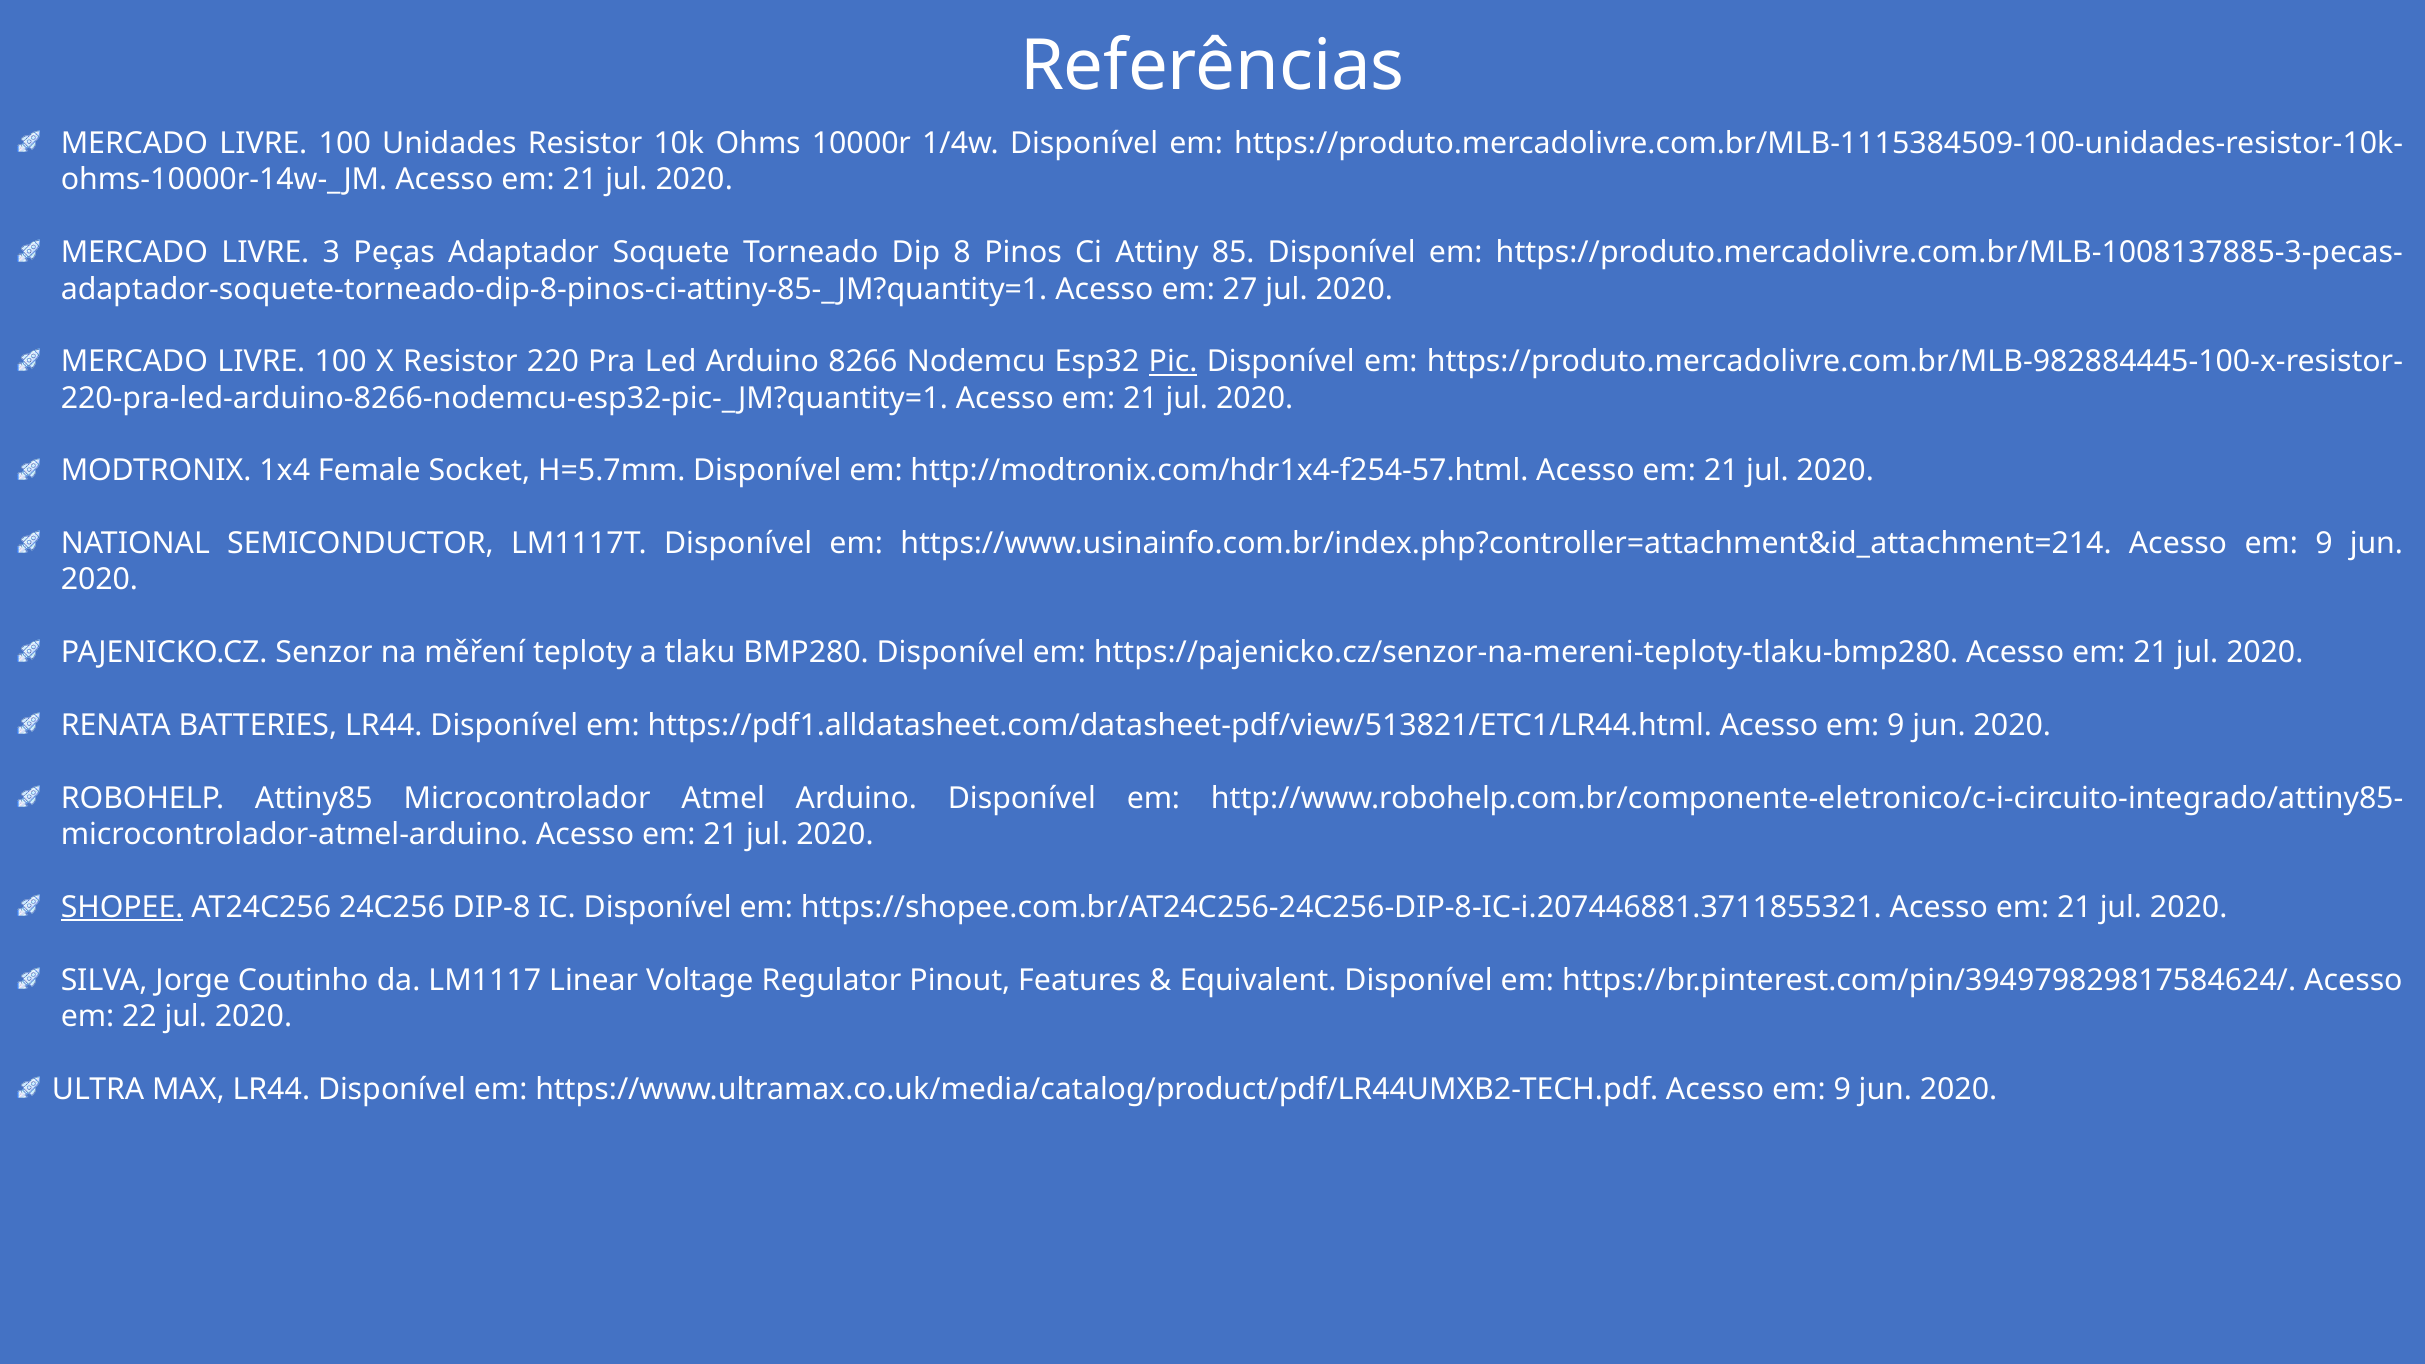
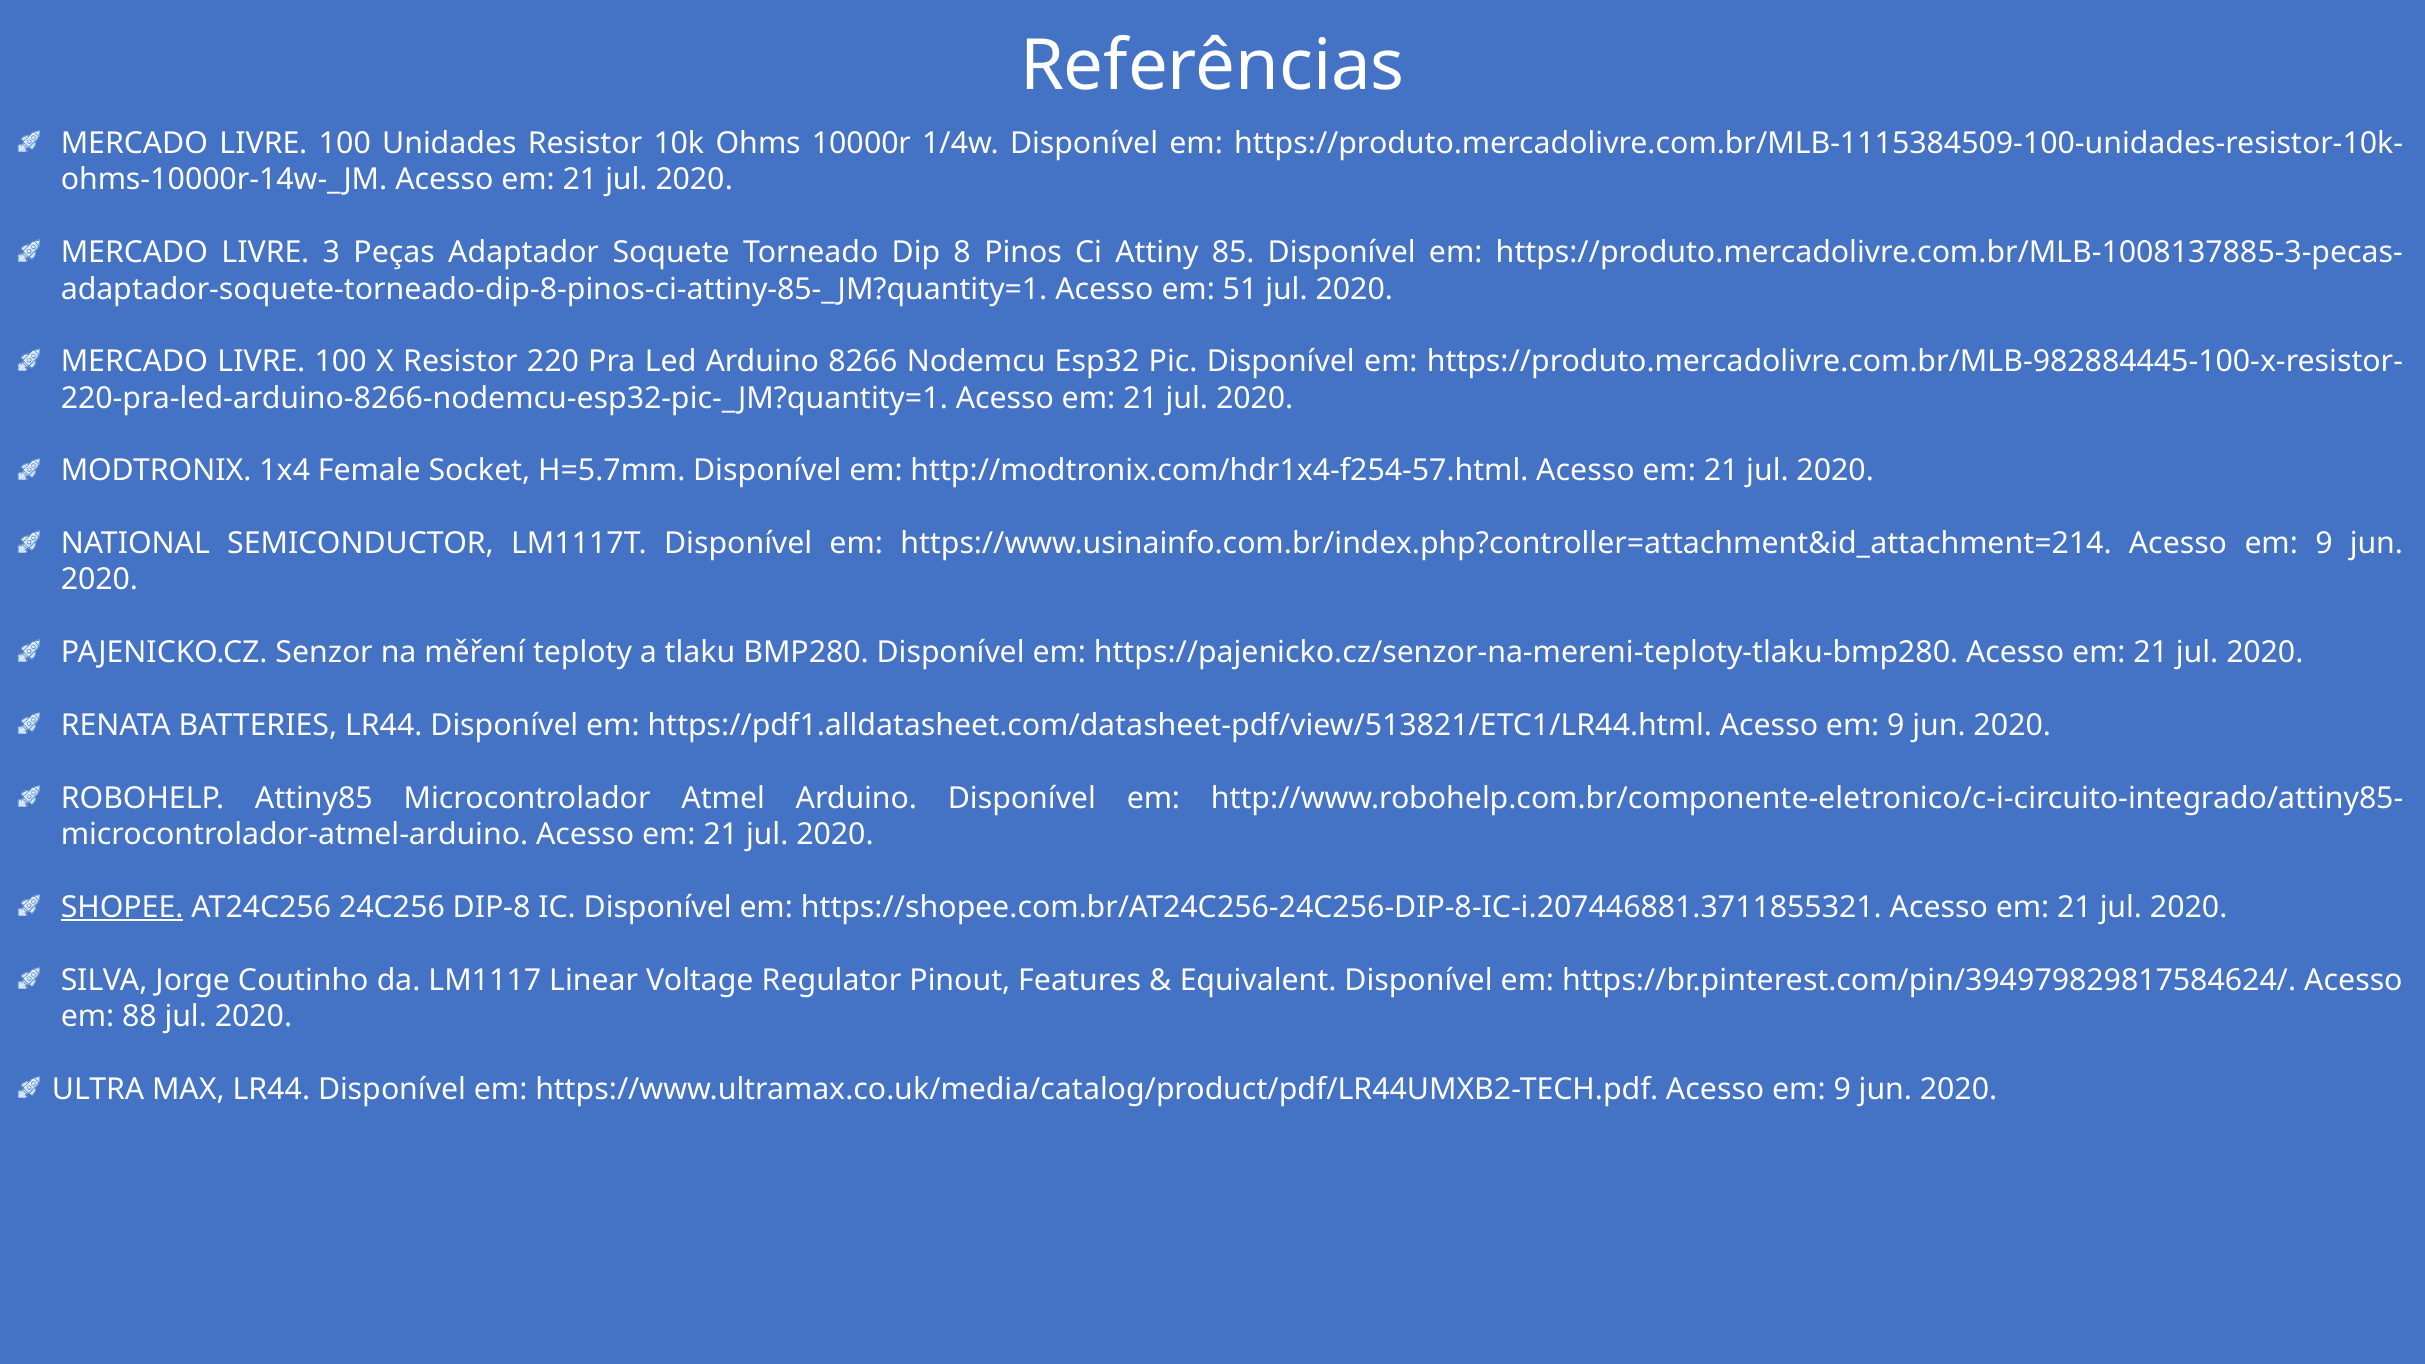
27: 27 -> 51 (1240, 289)
Pic underline: present -> none (1173, 362)
22: 22 -> 88 (139, 1017)
